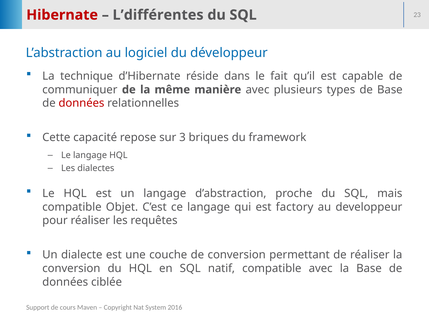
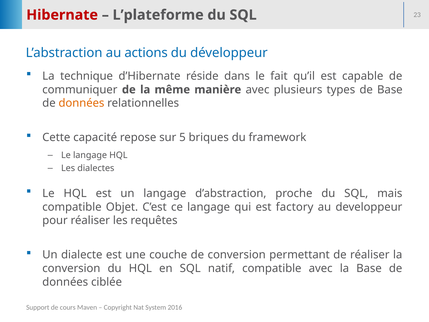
L’différentes: L’différentes -> L’plateforme (158, 15)
logiciel: logiciel -> actions (146, 53)
données colour: red -> orange (81, 103)
3: 3 -> 5 (182, 137)
